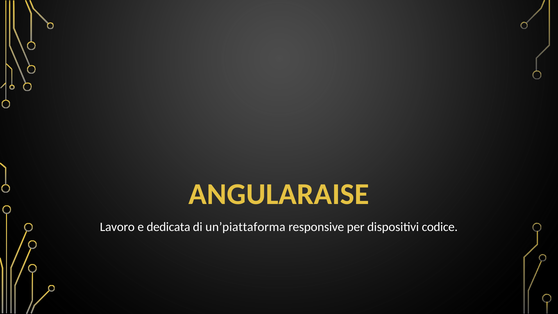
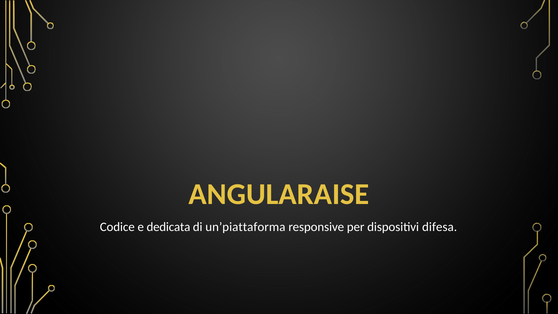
Lavoro: Lavoro -> Codice (117, 227)
codice: codice -> difesa (440, 227)
